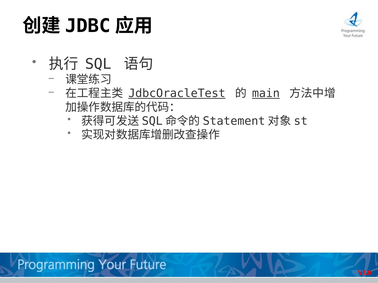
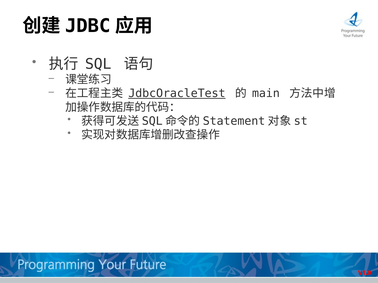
main underline: present -> none (266, 94)
